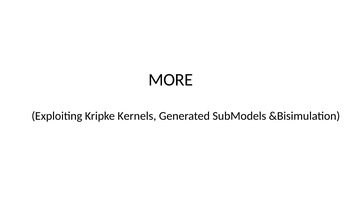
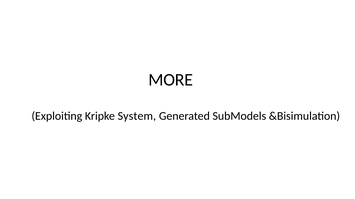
Kernels: Kernels -> System (137, 116)
